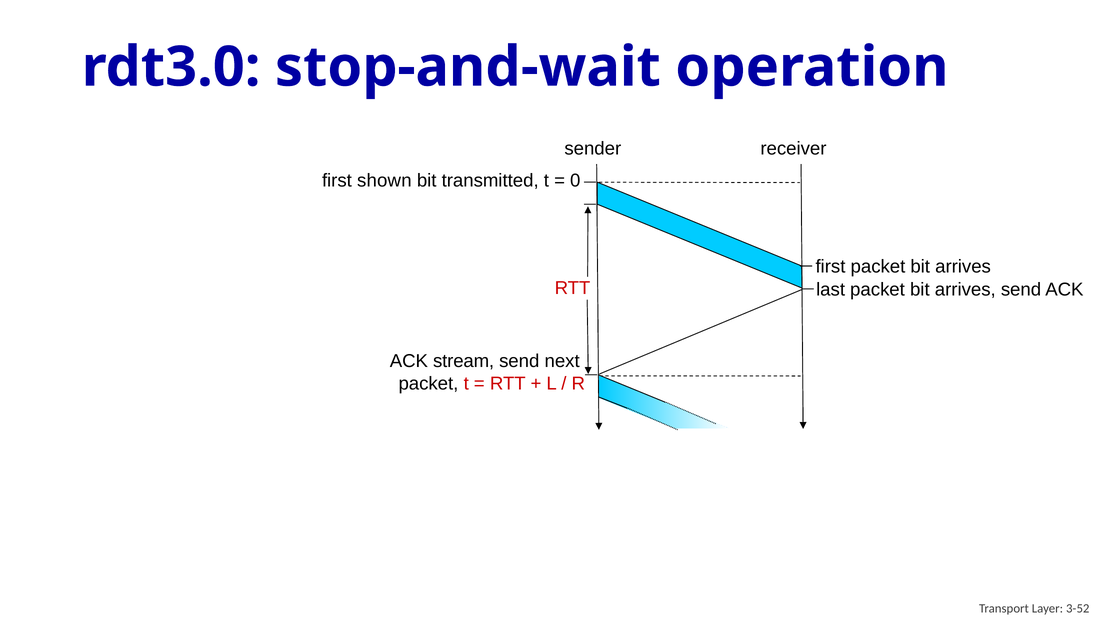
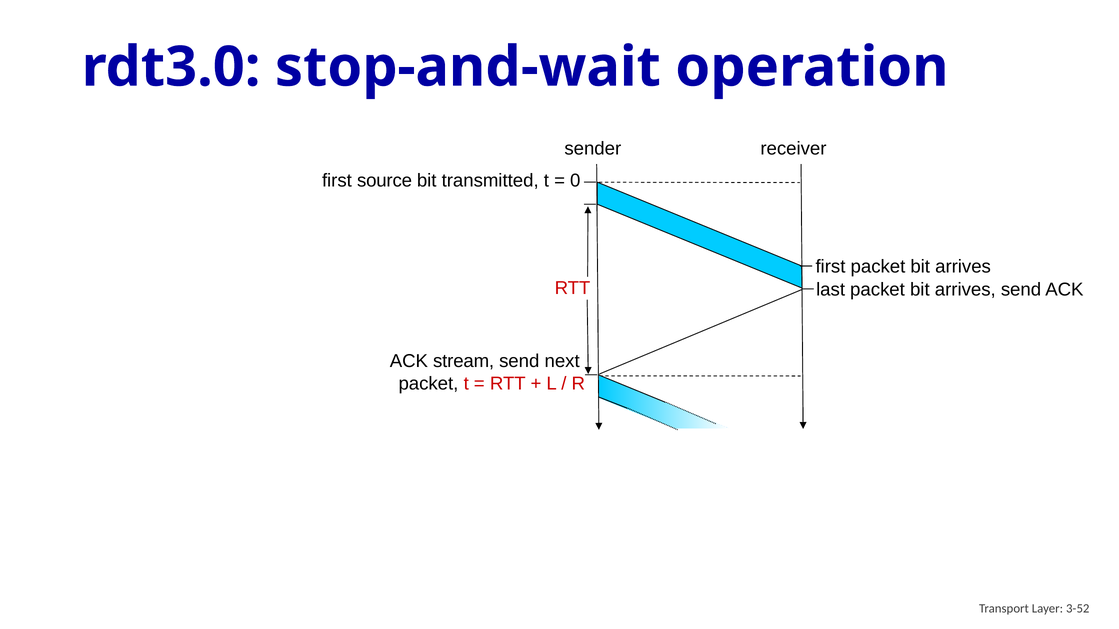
shown: shown -> source (385, 181)
